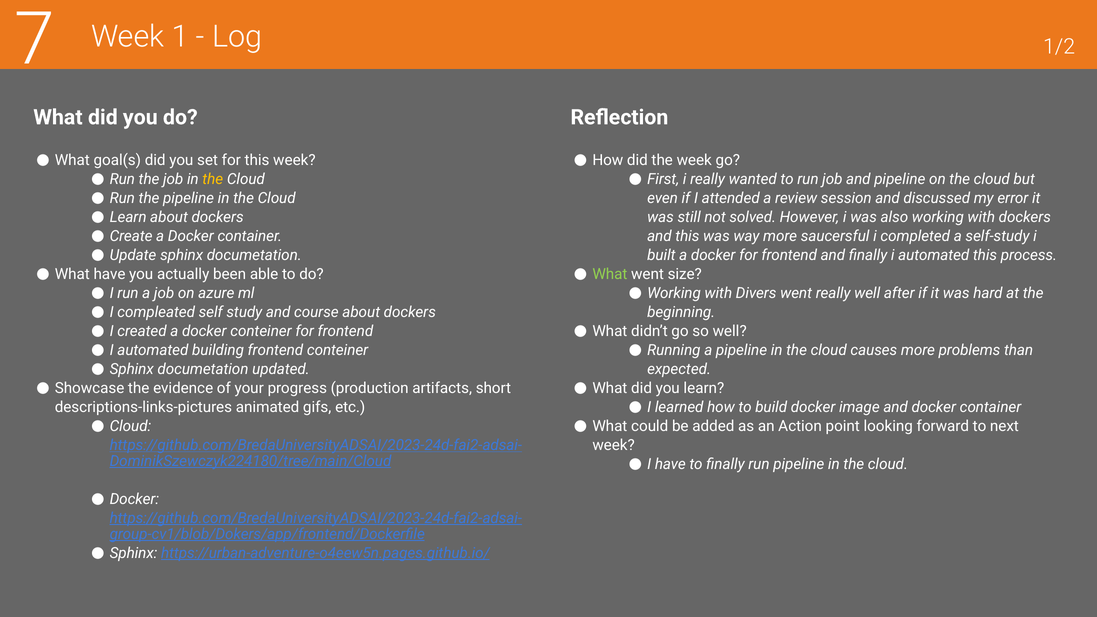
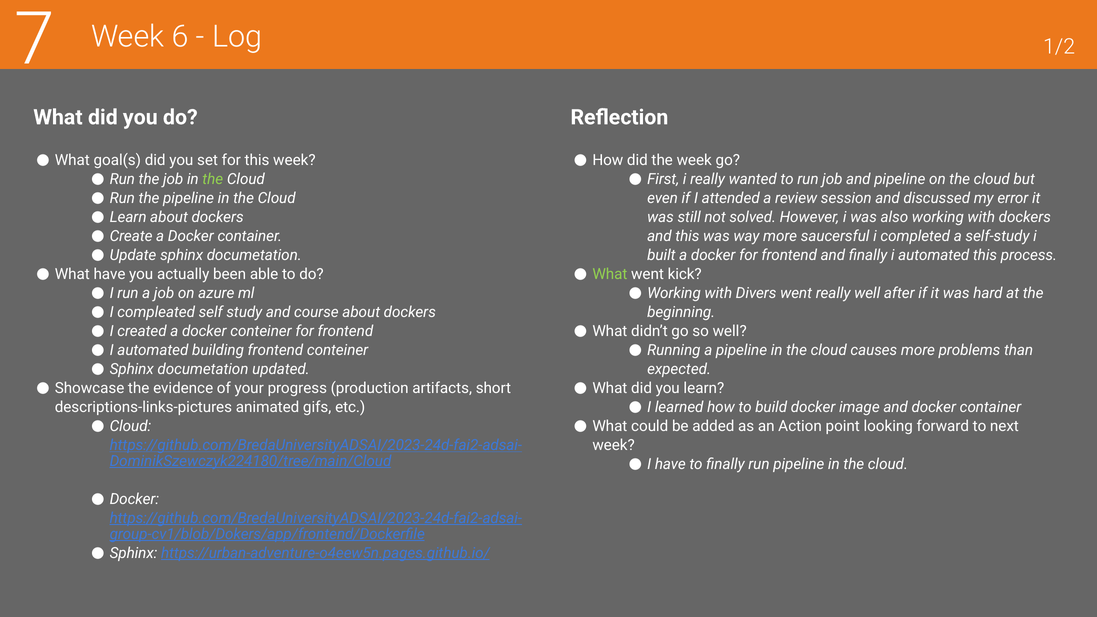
1: 1 -> 6 (180, 36)
the colour: yellow -> light green (213, 179)
size: size -> kick (685, 274)
